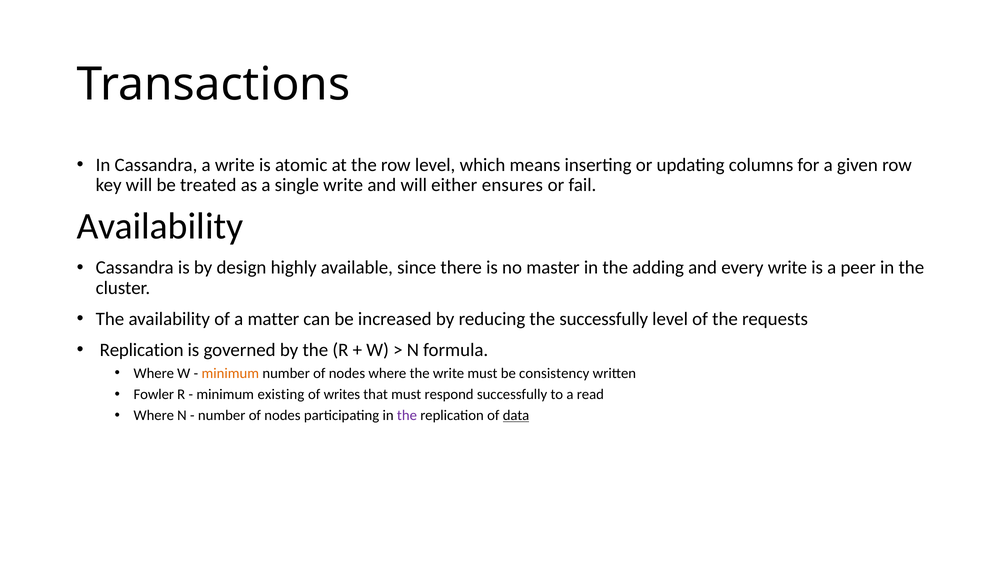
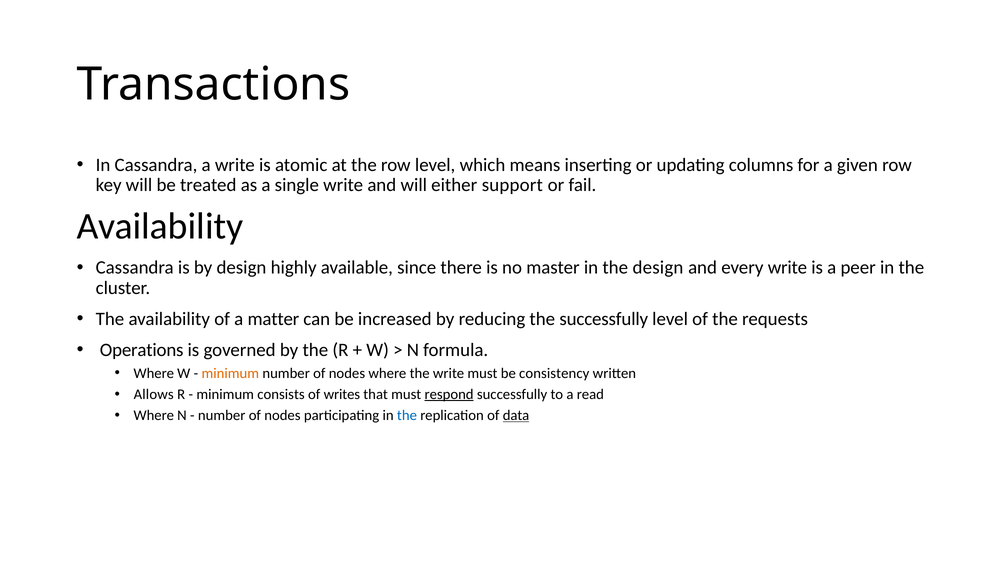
ensures: ensures -> support (512, 185)
the adding: adding -> design (658, 267)
Replication: Replication -> Operations (142, 350)
Fowler: Fowler -> Allows (154, 394)
existing: existing -> consists (281, 394)
respond underline: none -> present (449, 394)
the colour: purple -> blue (407, 415)
